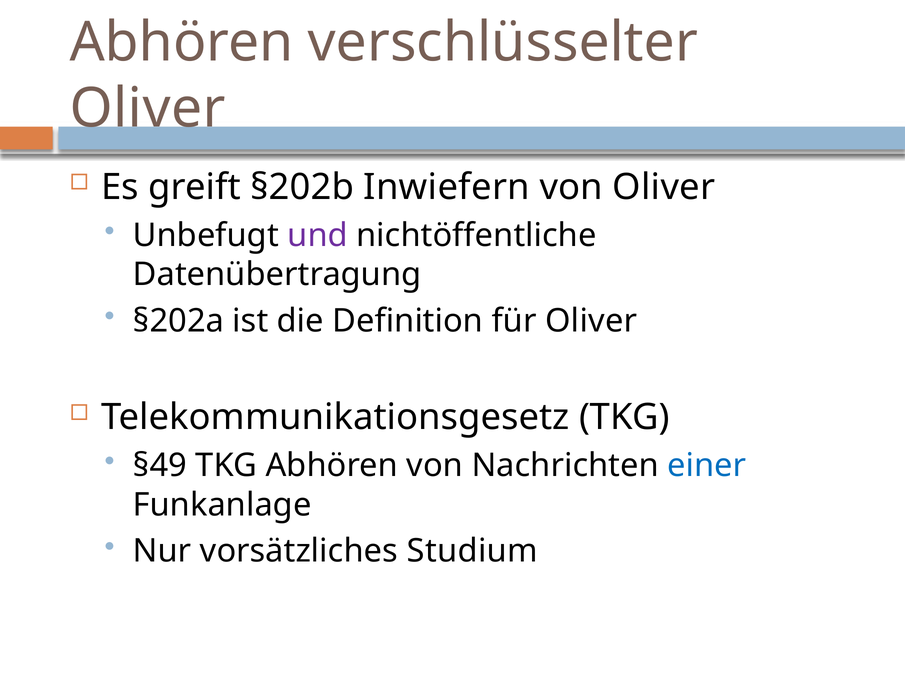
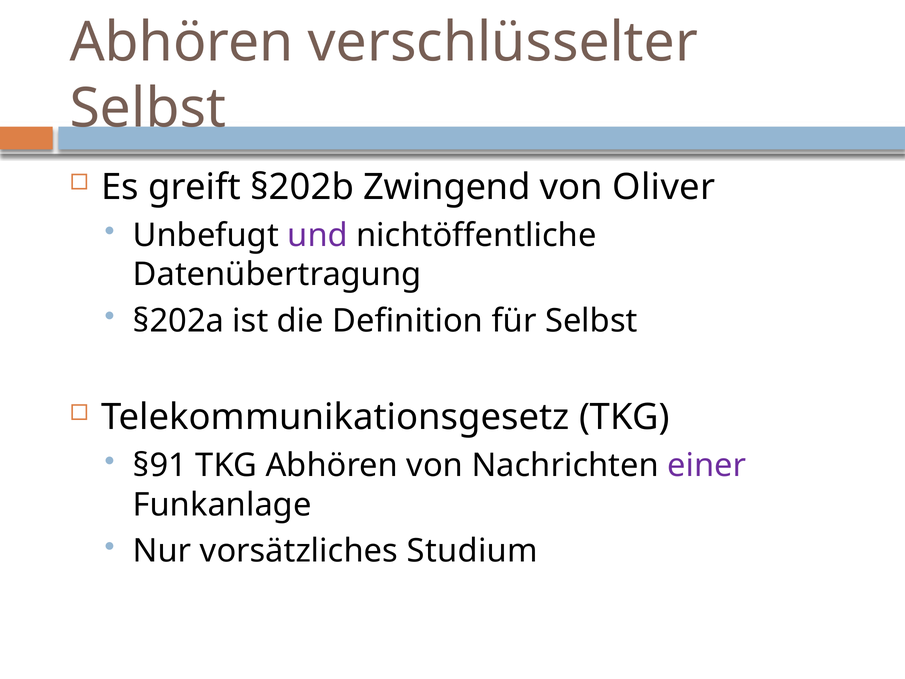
Oliver: Oliver -> Selbst (148, 109)
Inwiefern: Inwiefern -> Zwingend (447, 187)
für Oliver: Oliver -> Selbst (591, 321)
§49: §49 -> §91 (160, 465)
einer colour: blue -> purple (707, 465)
